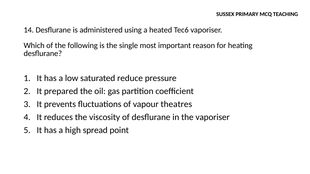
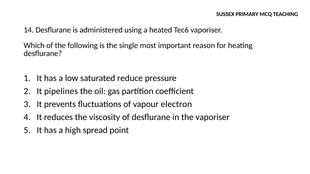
prepared: prepared -> pipelines (61, 91)
theatres: theatres -> electron (176, 104)
